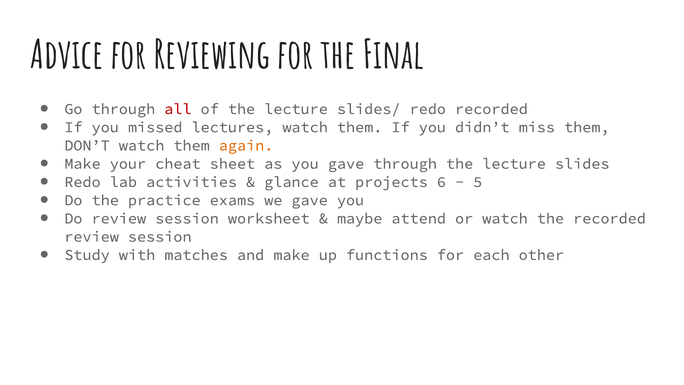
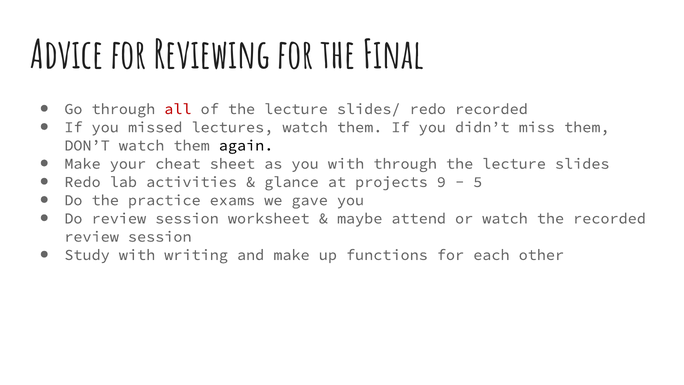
again colour: orange -> black (246, 145)
you gave: gave -> with (346, 164)
6: 6 -> 9 (441, 182)
matches: matches -> writing (196, 255)
